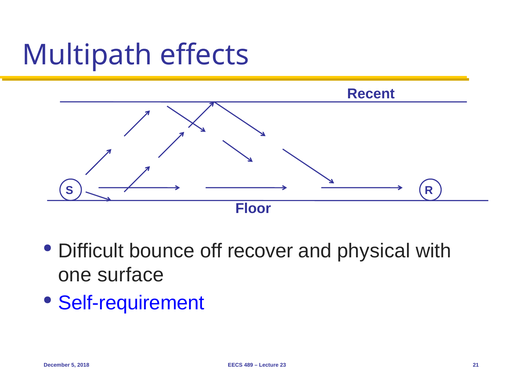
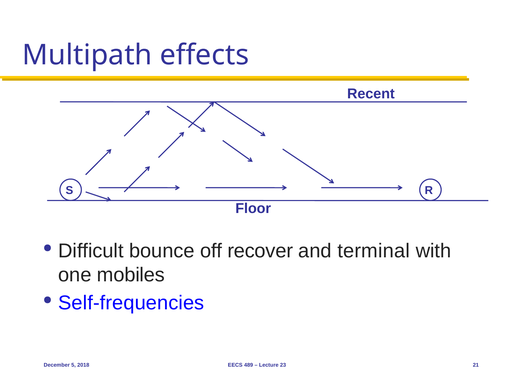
physical: physical -> terminal (374, 250)
surface: surface -> mobiles (131, 274)
Self-requirement: Self-requirement -> Self-frequencies (131, 302)
